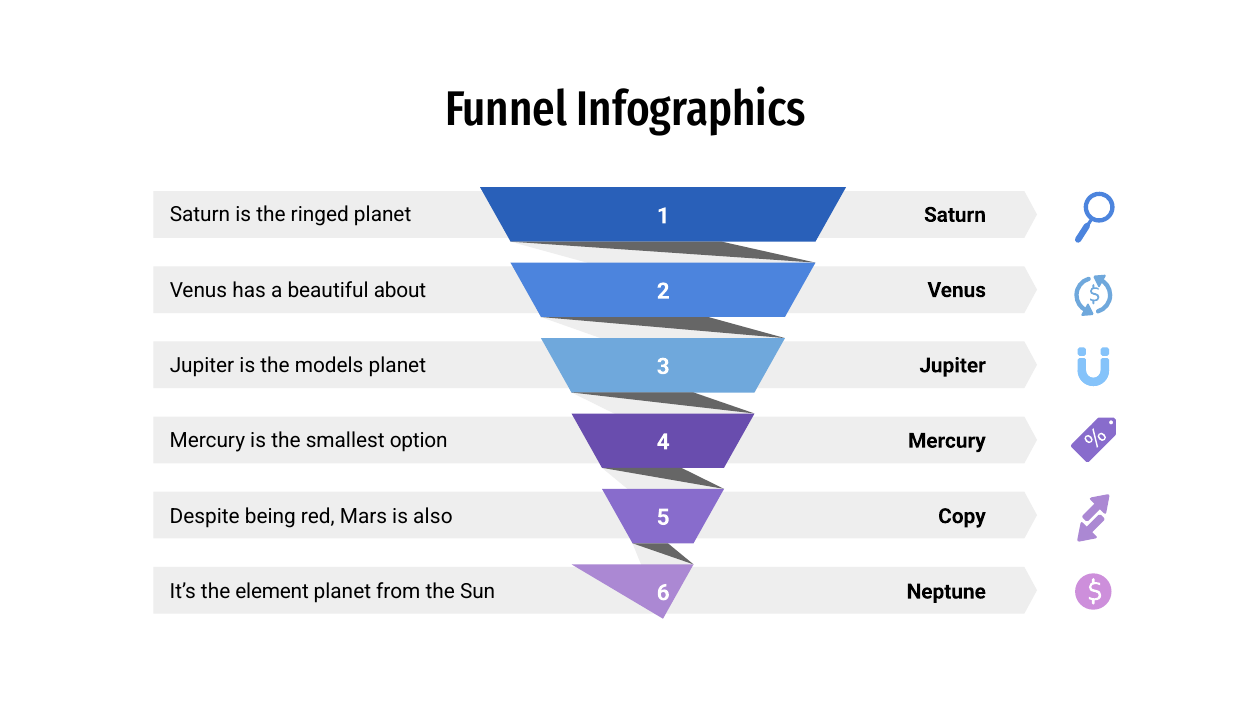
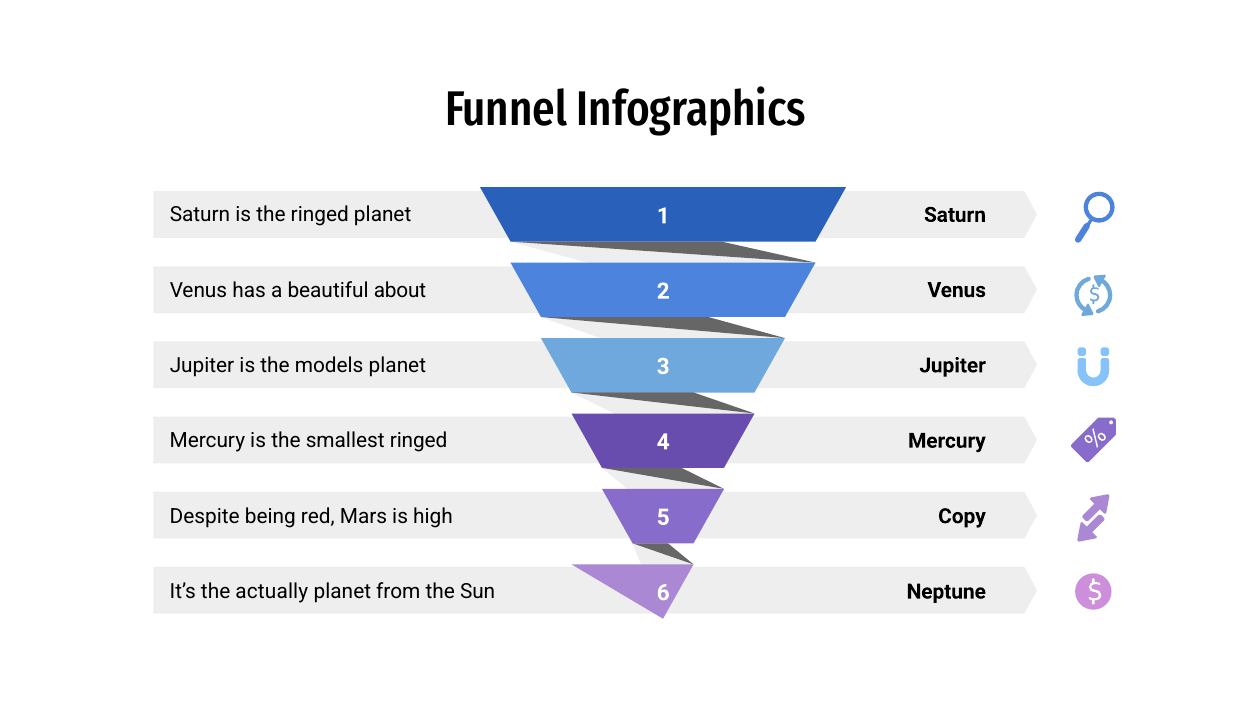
smallest option: option -> ringed (419, 441)
also: also -> high (433, 516)
element: element -> actually (272, 591)
